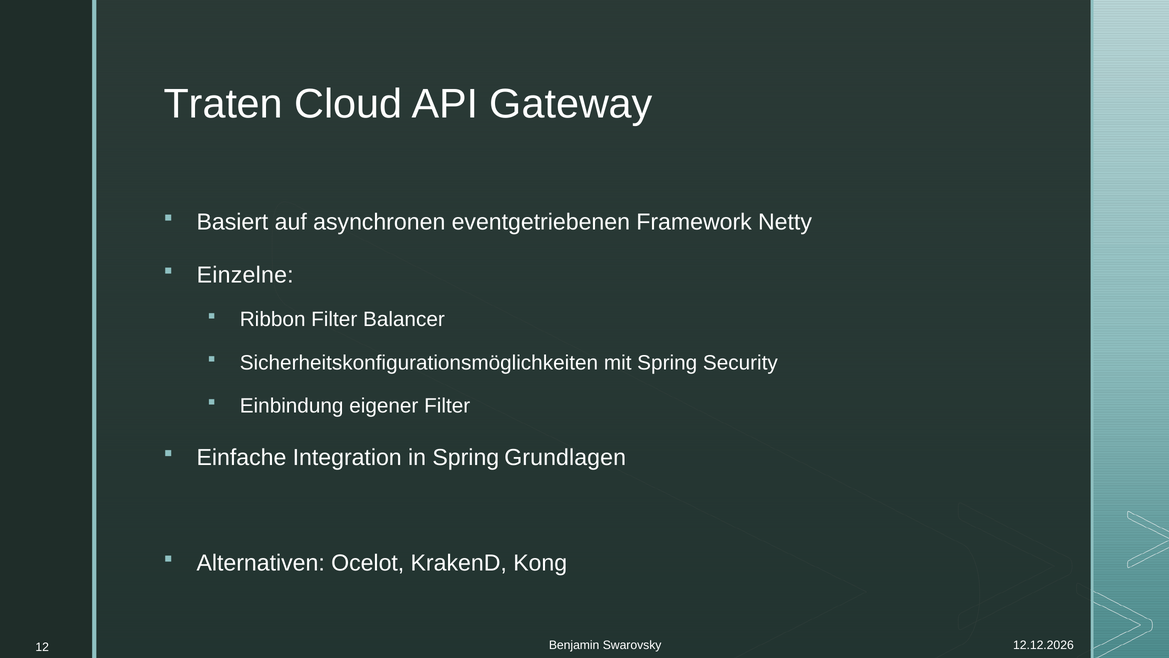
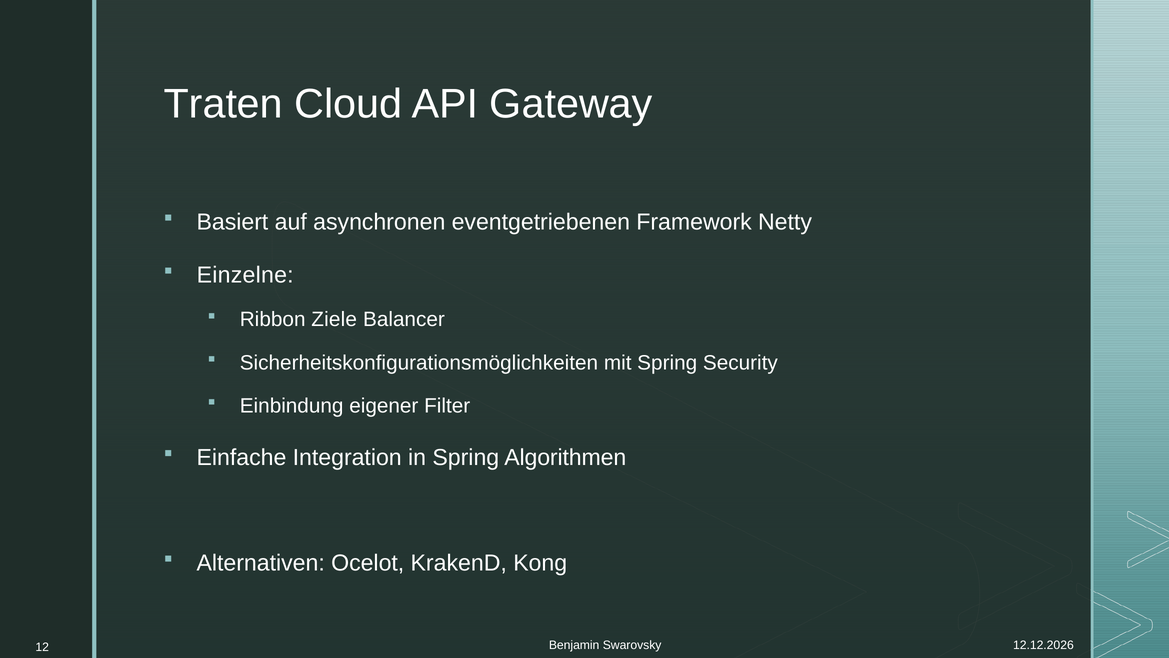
Ribbon Filter: Filter -> Ziele (334, 319)
Grundlagen: Grundlagen -> Algorithmen (565, 457)
